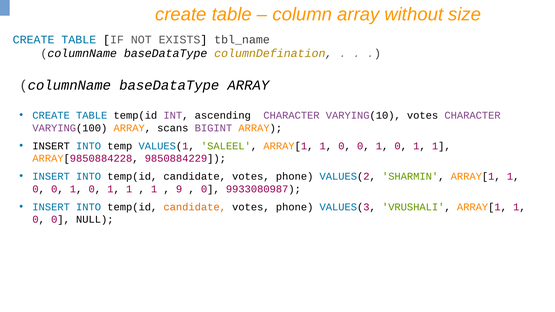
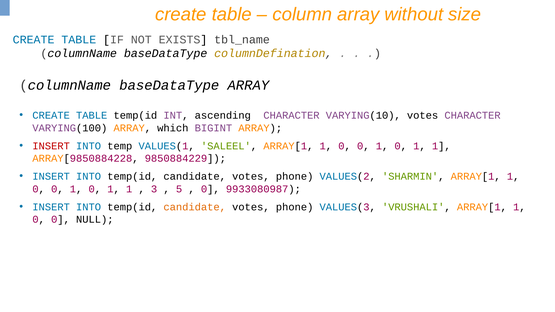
scans: scans -> which (173, 128)
INSERT colour: black -> red (51, 146)
1: 1 -> 3 (154, 189)
9: 9 -> 5 (179, 189)
